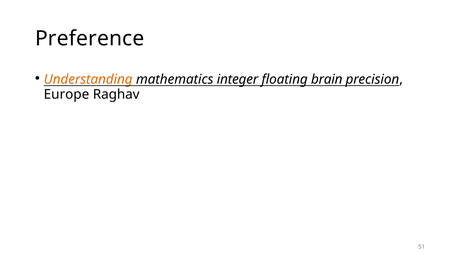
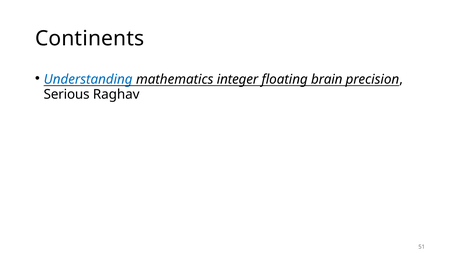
Preference: Preference -> Continents (90, 39)
Understanding colour: orange -> blue (88, 79)
Europe: Europe -> Serious (67, 94)
